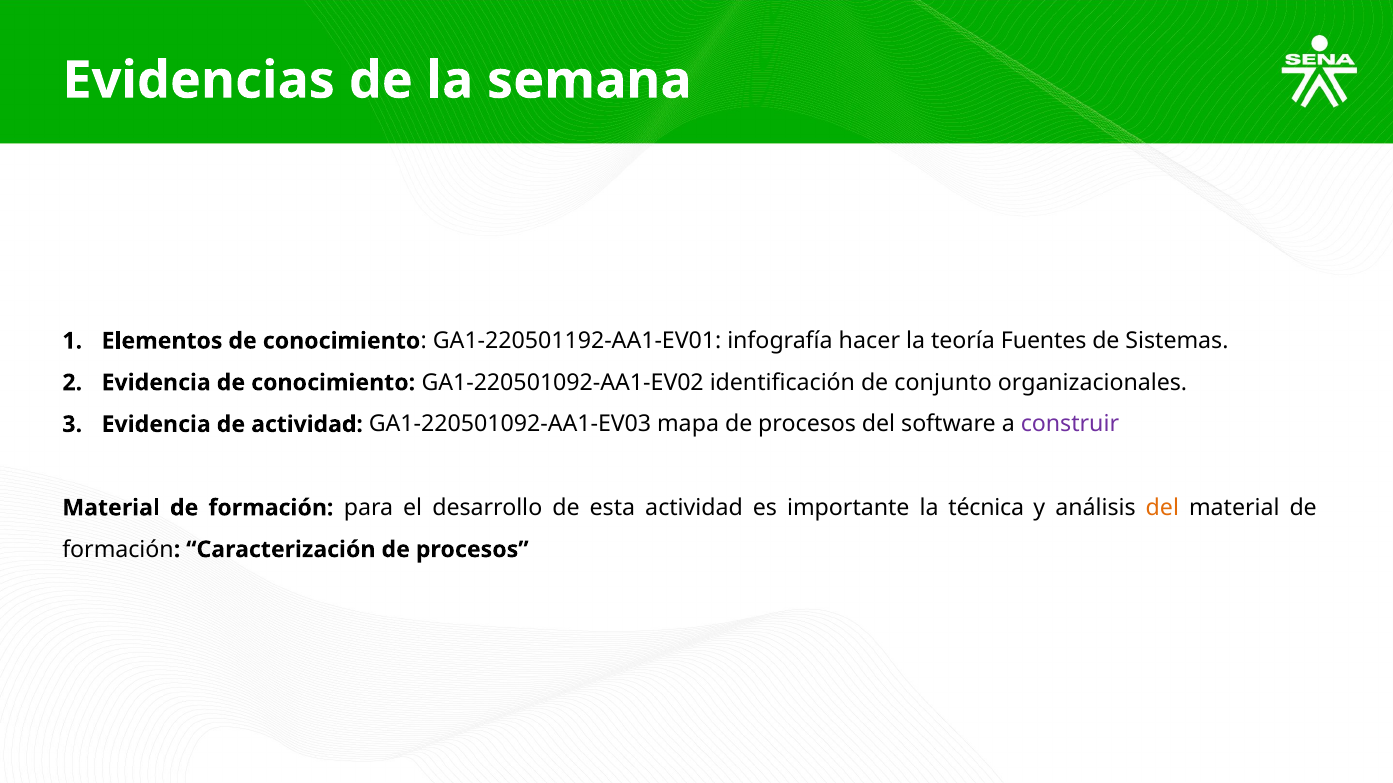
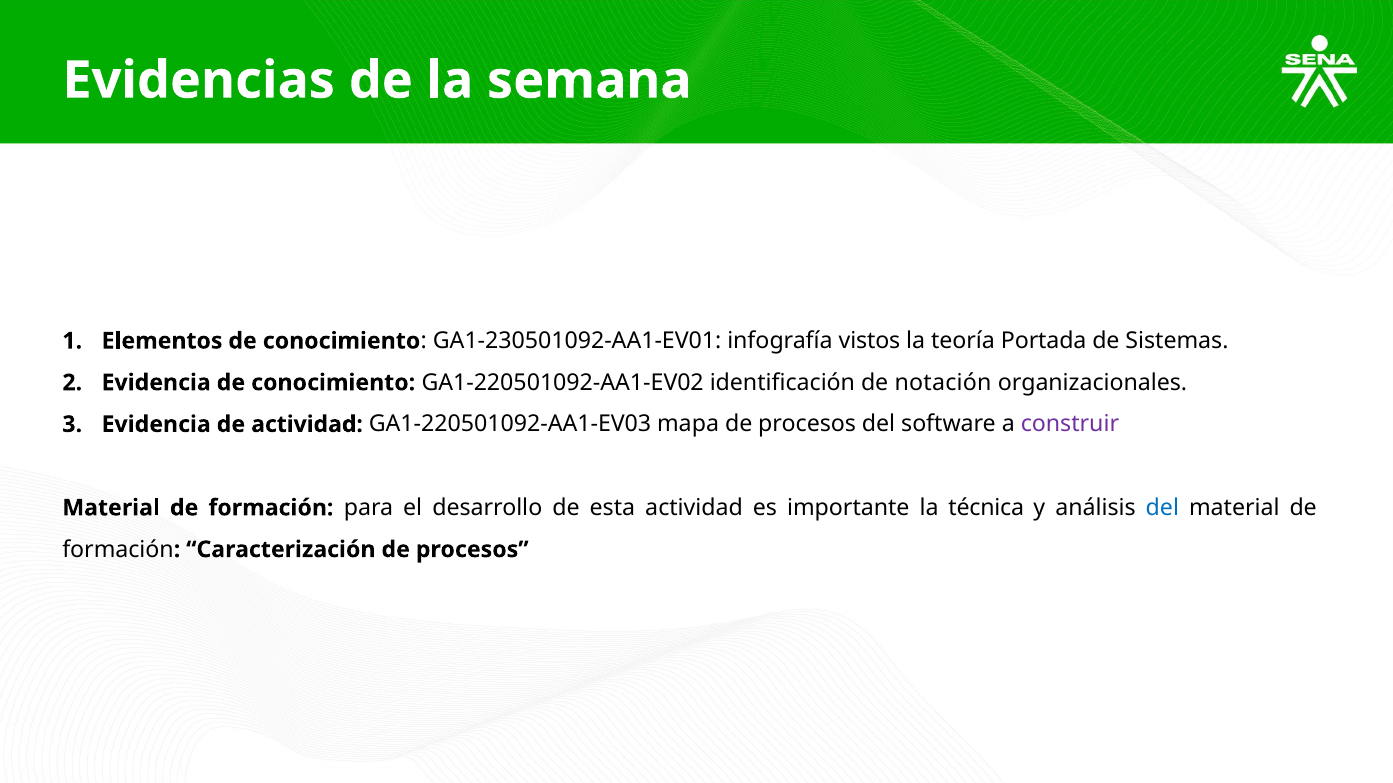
GA1-220501192-AA1-EV01: GA1-220501192-AA1-EV01 -> GA1-230501092-AA1-EV01 (577, 341)
hacer: hacer -> vistos (870, 341)
Fuentes: Fuentes -> Portada (1044, 341)
conjunto: conjunto -> notación (943, 383)
del colour: orange -> blue (1162, 508)
